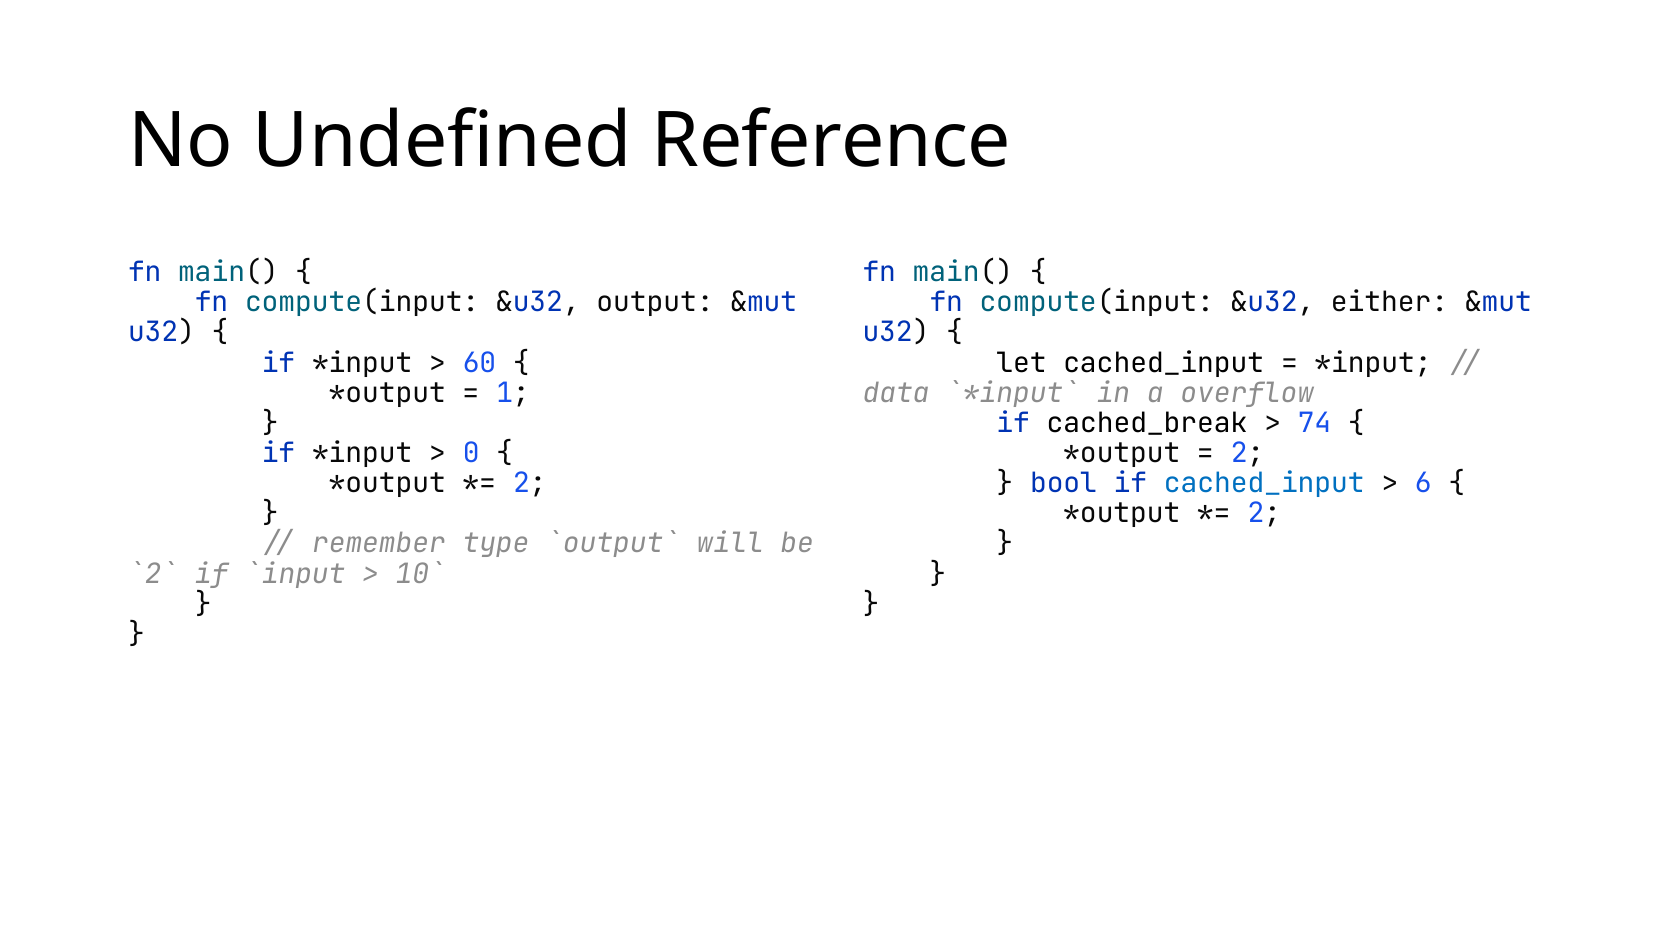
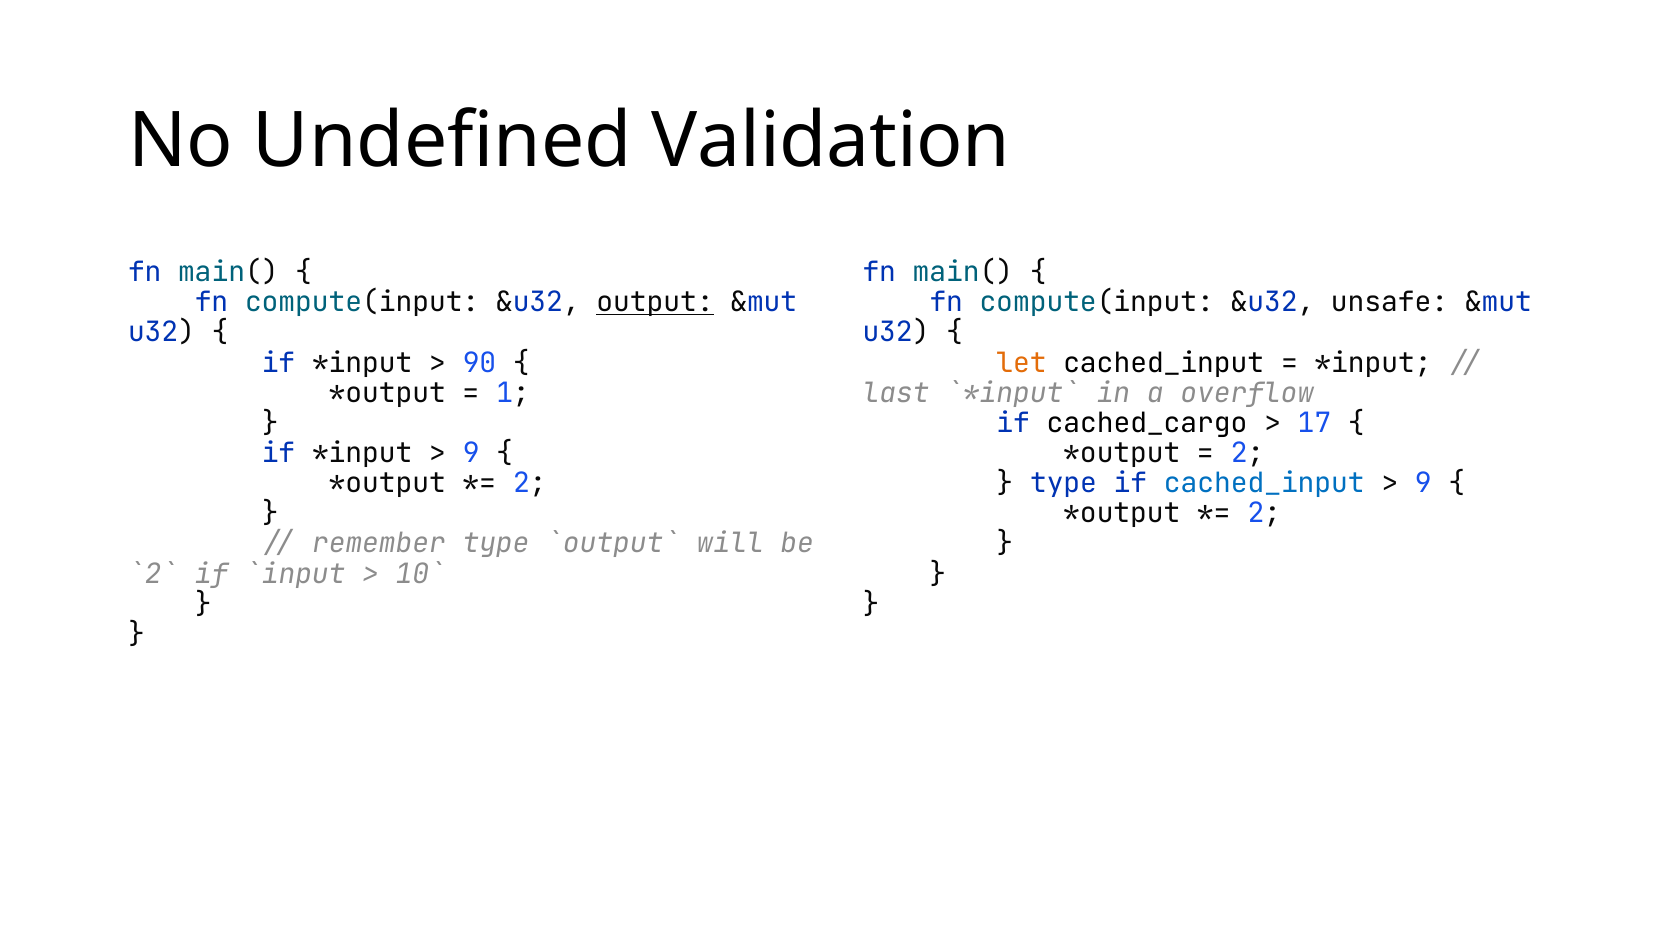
Reference: Reference -> Validation (831, 141)
output underline: none -> present (655, 303)
either: either -> unsafe (1390, 303)
60: 60 -> 90 (480, 363)
let colour: black -> orange (1022, 363)
data: data -> last (896, 393)
cached_break: cached_break -> cached_cargo (1147, 423)
74: 74 -> 17 (1314, 423)
0: 0 -> 9 (471, 453)
bool: bool -> type (1064, 484)
6: 6 -> 9 (1423, 484)
